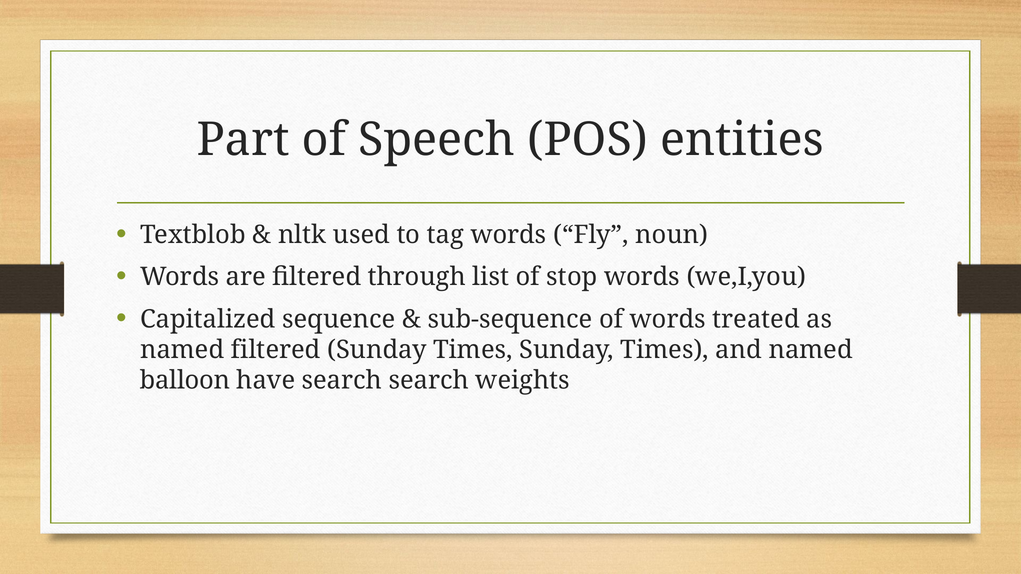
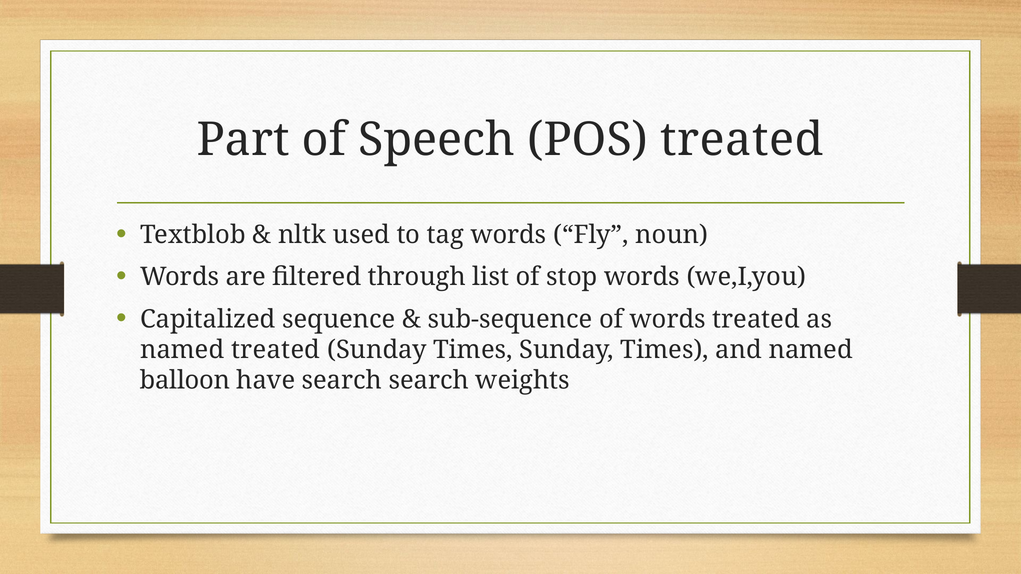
POS entities: entities -> treated (742, 140)
named filtered: filtered -> treated (276, 350)
